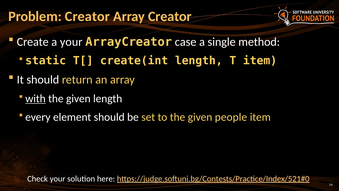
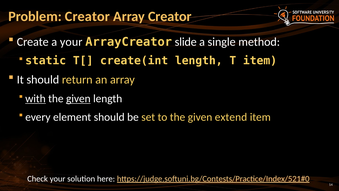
case: case -> slide (186, 42)
given underline: none -> present (78, 98)
people: people -> extend (231, 117)
